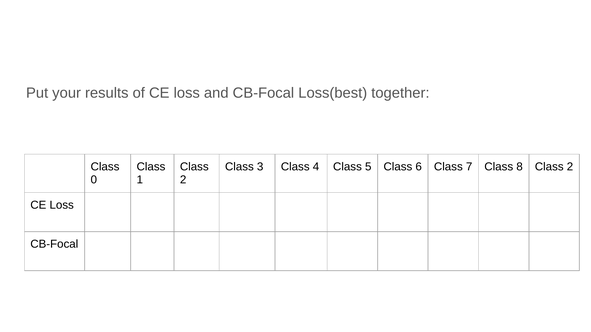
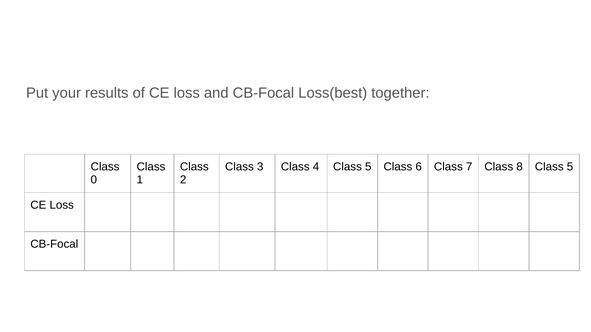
8 Class 2: 2 -> 5 (570, 167)
